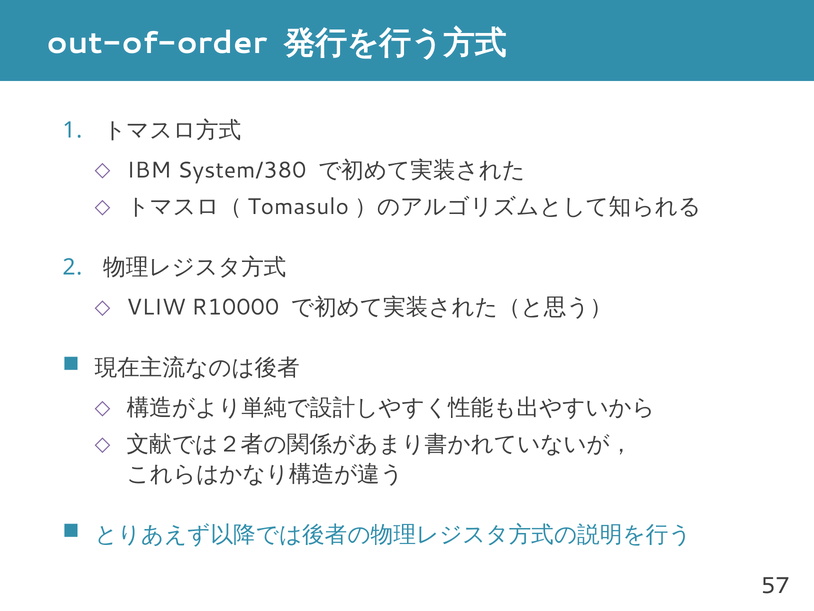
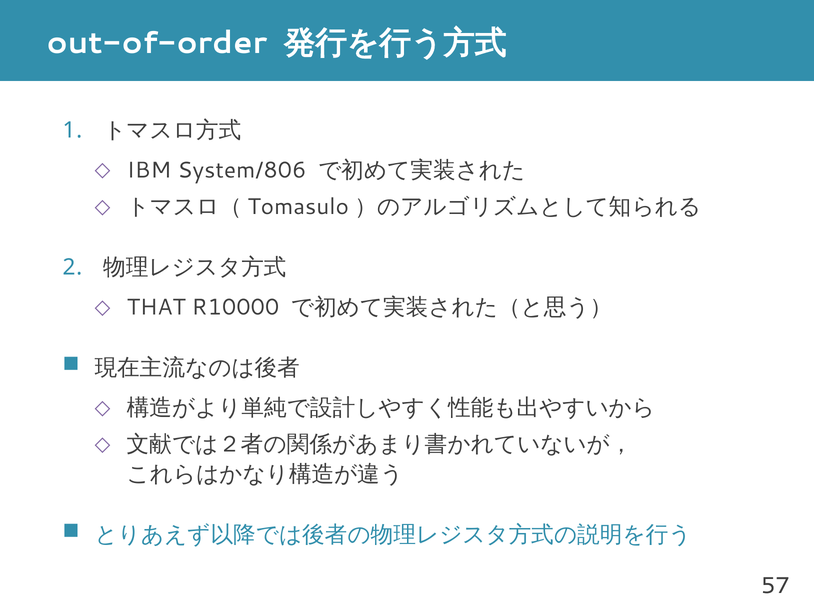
System/380: System/380 -> System/806 (242, 170)
VLIW: VLIW -> THAT (156, 307)
